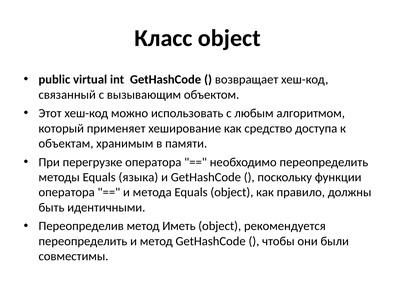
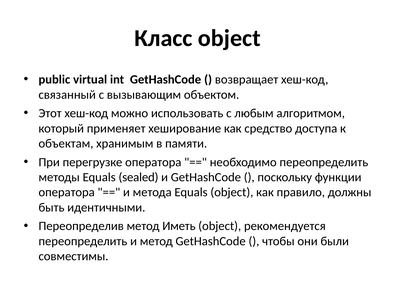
языка: языка -> sealed (138, 177)
